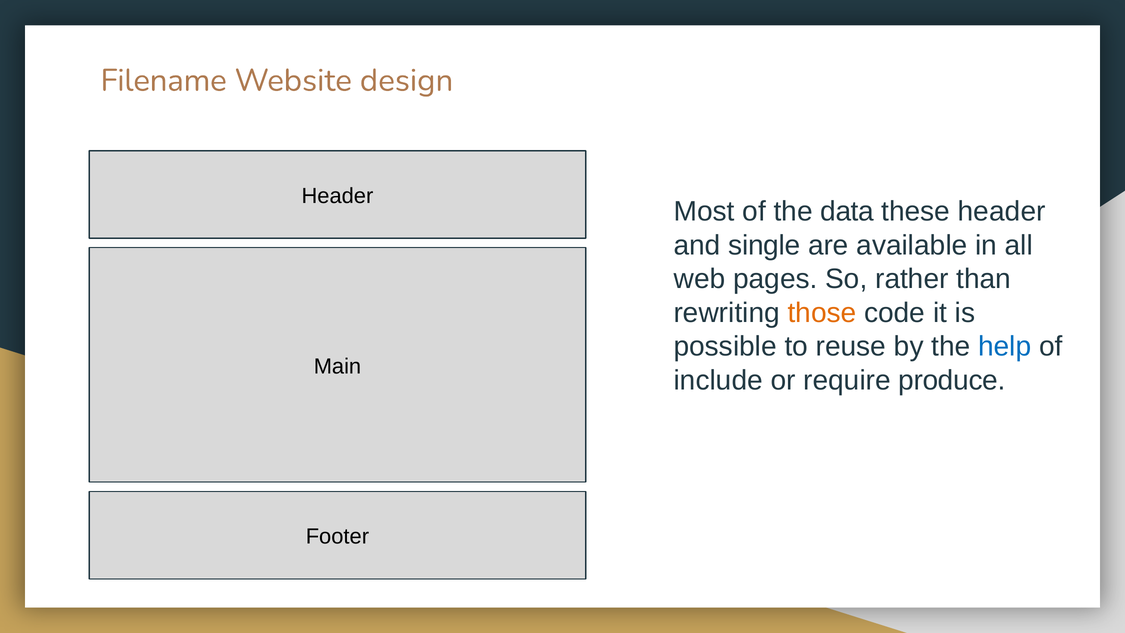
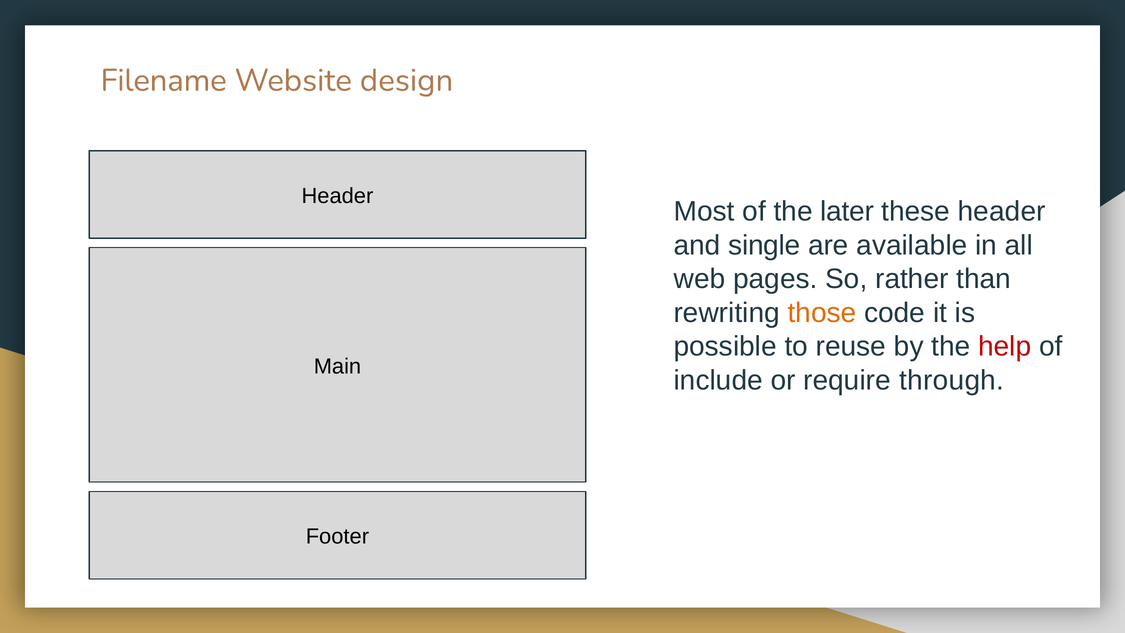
data: data -> later (847, 211)
help colour: blue -> red (1005, 346)
produce: produce -> through (952, 380)
